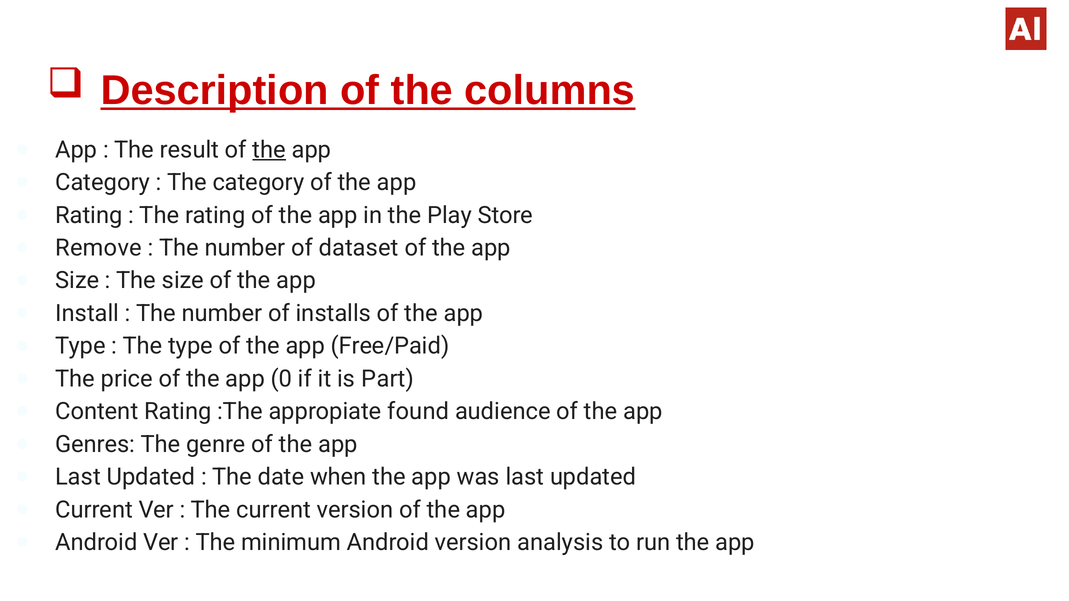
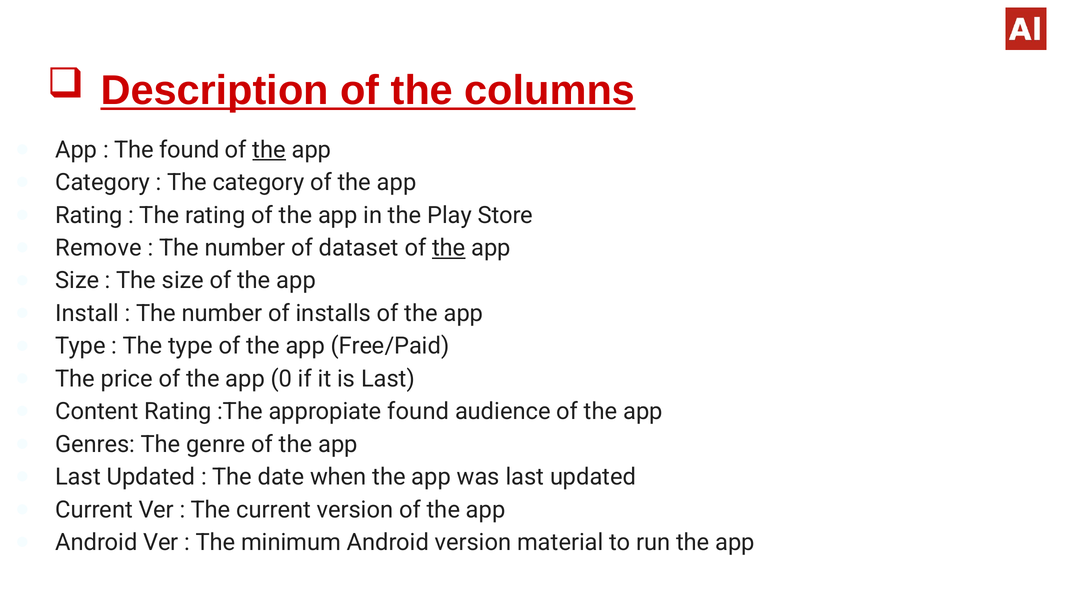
The result: result -> found (190, 150)
the underline: none -> present (449, 248)
is Part: Part -> Last (388, 379)
analysis: analysis -> material (560, 543)
